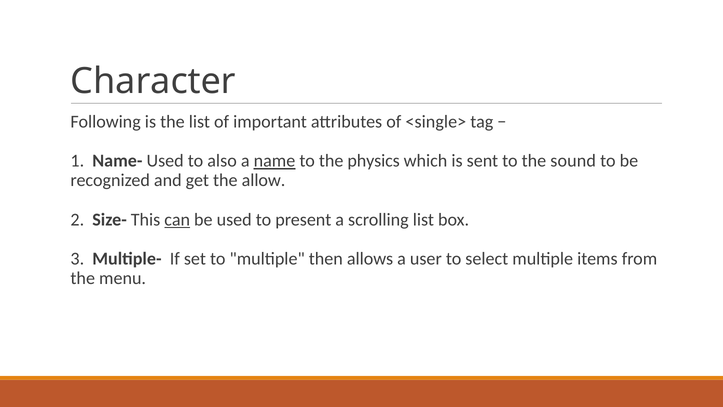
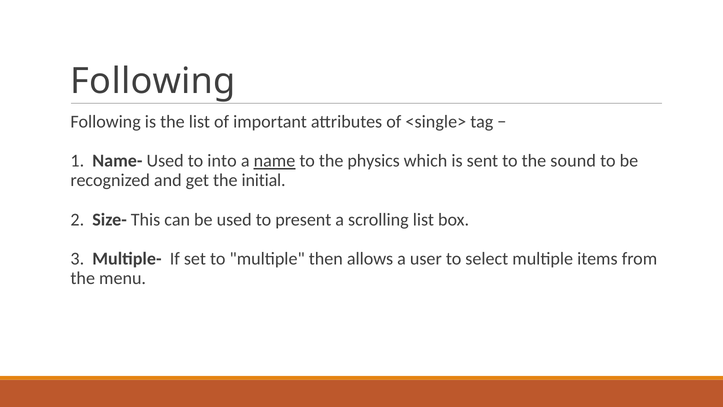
Character: Character -> Following (153, 81)
also: also -> into (222, 161)
allow: allow -> initial (264, 180)
can underline: present -> none (177, 219)
